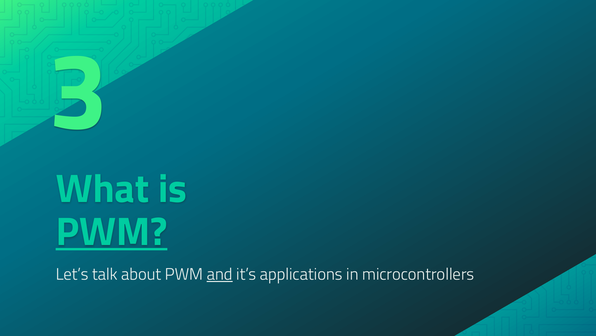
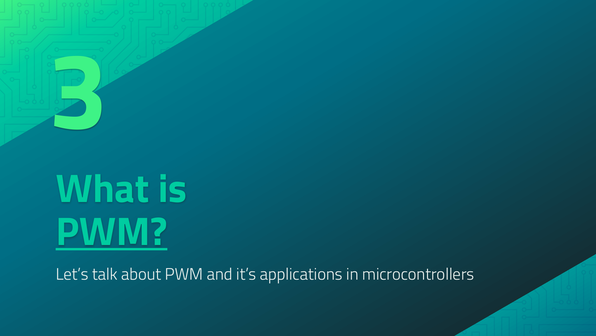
and underline: present -> none (220, 274)
